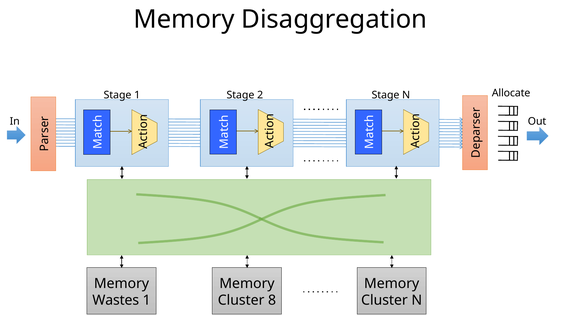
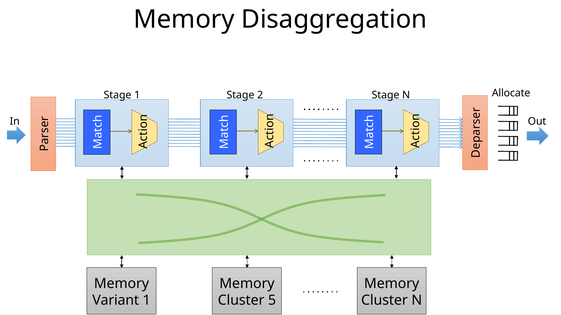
Wastes: Wastes -> Variant (116, 301)
8: 8 -> 5 (272, 301)
